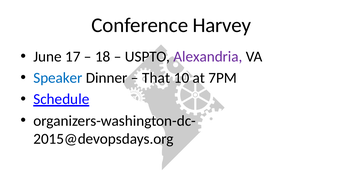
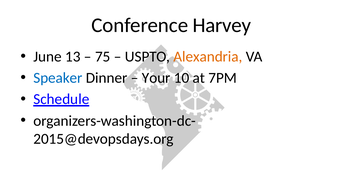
17: 17 -> 13 (73, 57)
18: 18 -> 75 (103, 57)
Alexandria colour: purple -> orange (208, 57)
That: That -> Your (156, 78)
